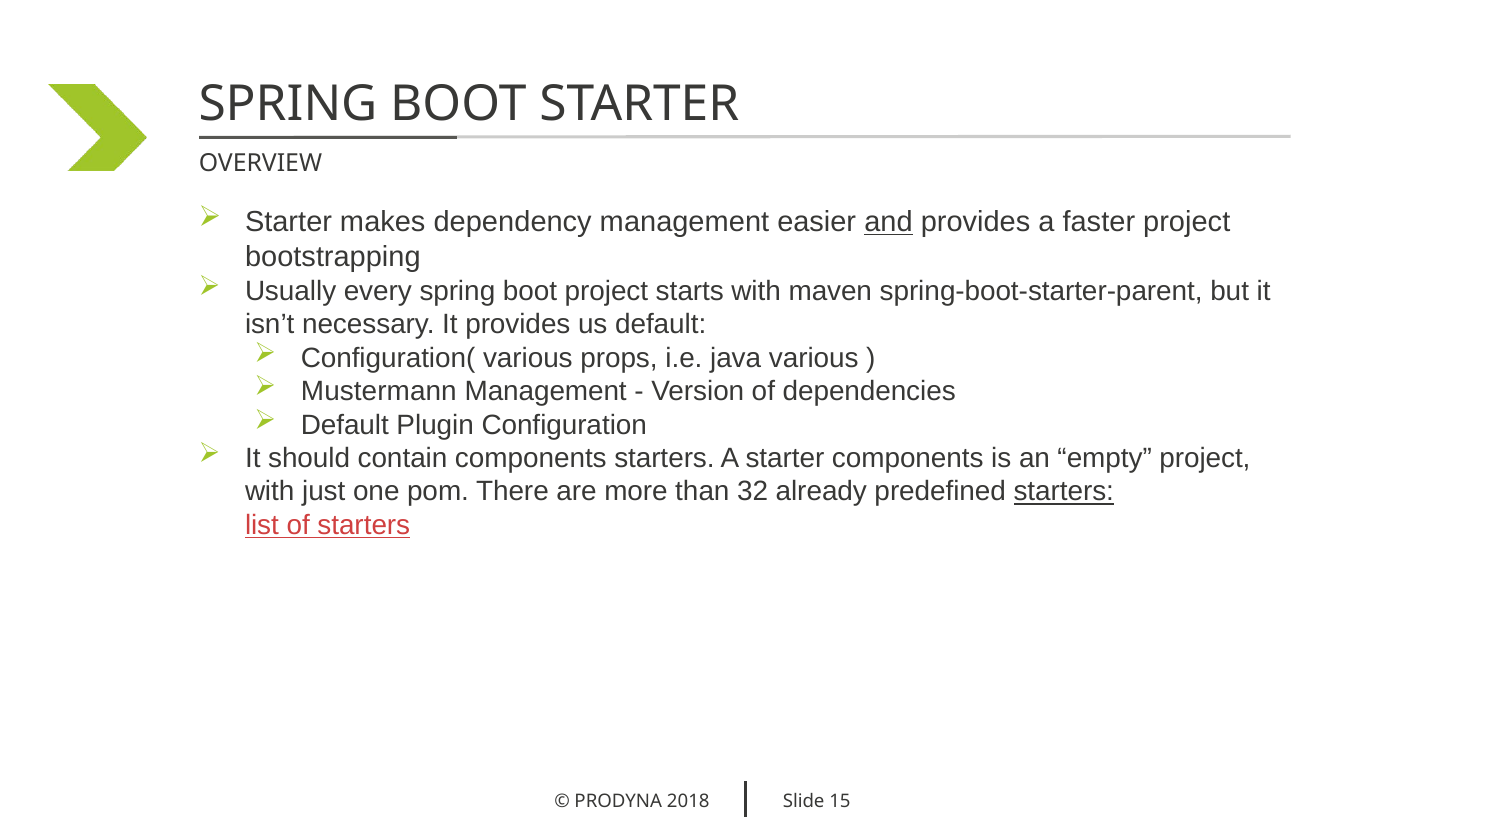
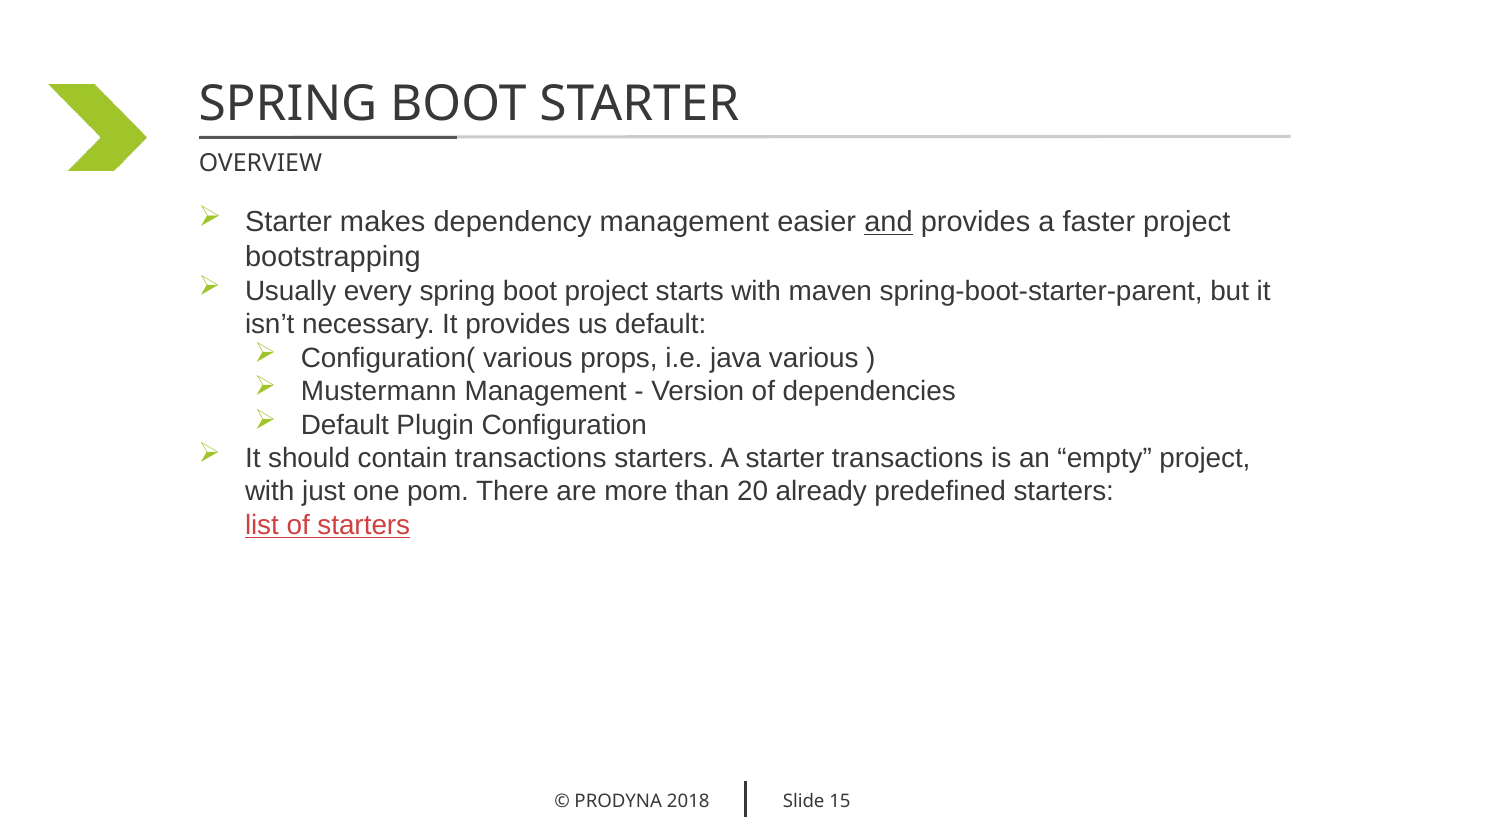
contain components: components -> transactions (531, 458)
starter components: components -> transactions (908, 458)
32: 32 -> 20 (753, 492)
starters underline: present -> none (1064, 492)
